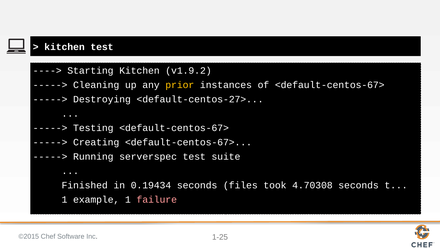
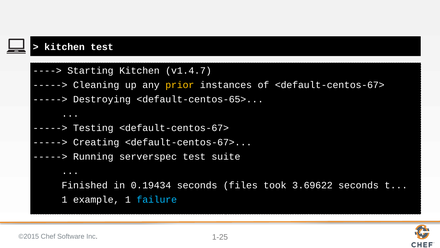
v1.9.2: v1.9.2 -> v1.4.7 (188, 70)
<default-centos-27>: <default-centos-27> -> <default-centos-65> (200, 99)
4.70308: 4.70308 -> 3.69622 (312, 185)
failure colour: pink -> light blue (157, 199)
